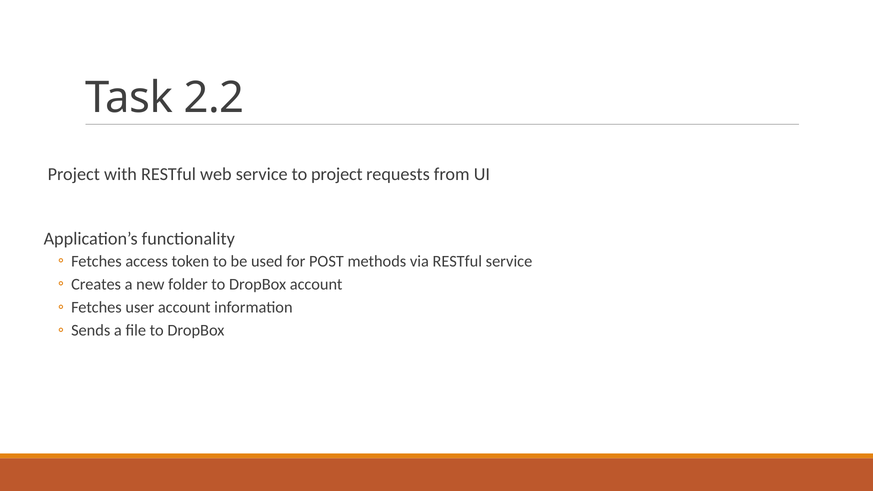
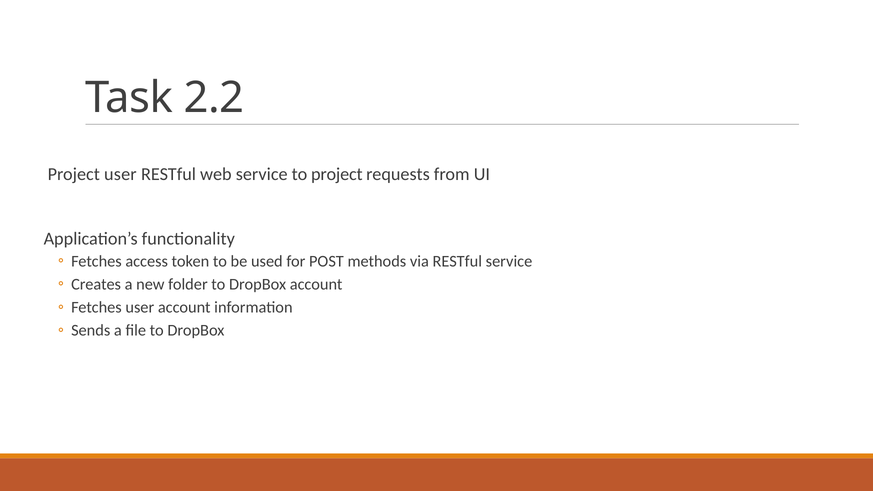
Project with: with -> user (120, 174)
